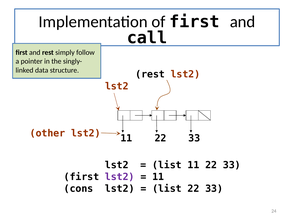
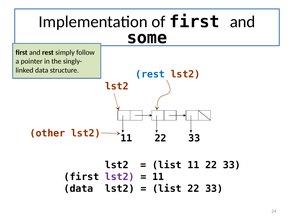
call: call -> some (147, 38)
rest colour: black -> blue (150, 74)
cons: cons -> data (78, 188)
